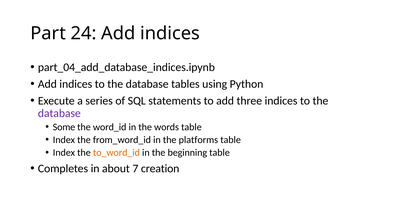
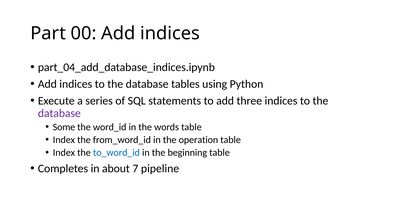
24: 24 -> 00 (84, 34)
platforms: platforms -> operation (198, 140)
to_word_id colour: orange -> blue (116, 153)
creation: creation -> pipeline (160, 169)
